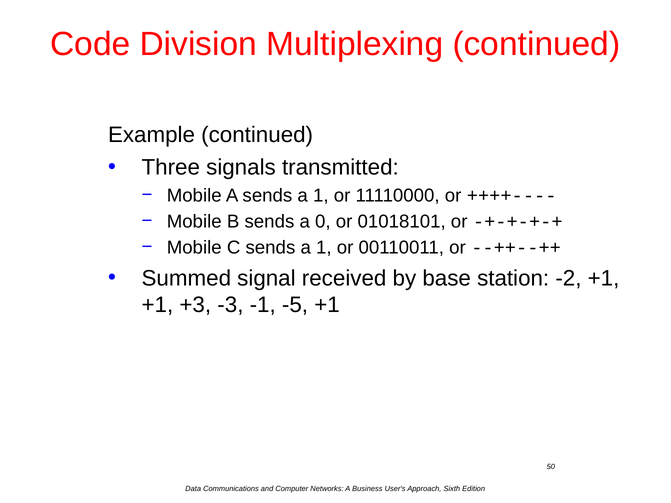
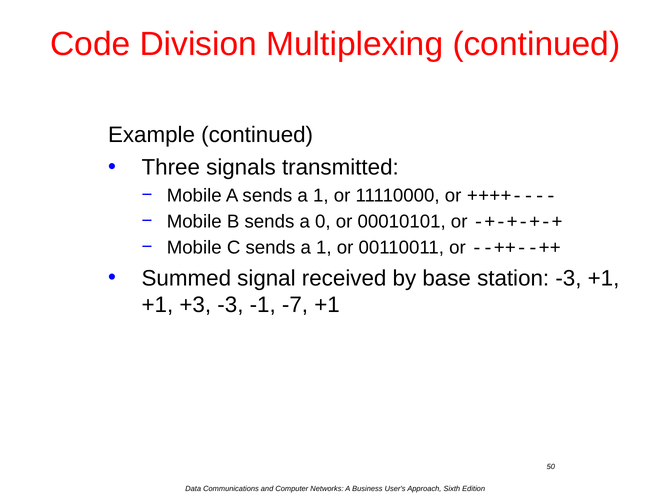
01018101: 01018101 -> 00010101 (402, 222)
station -2: -2 -> -3 (568, 278)
-5: -5 -> -7 (295, 305)
